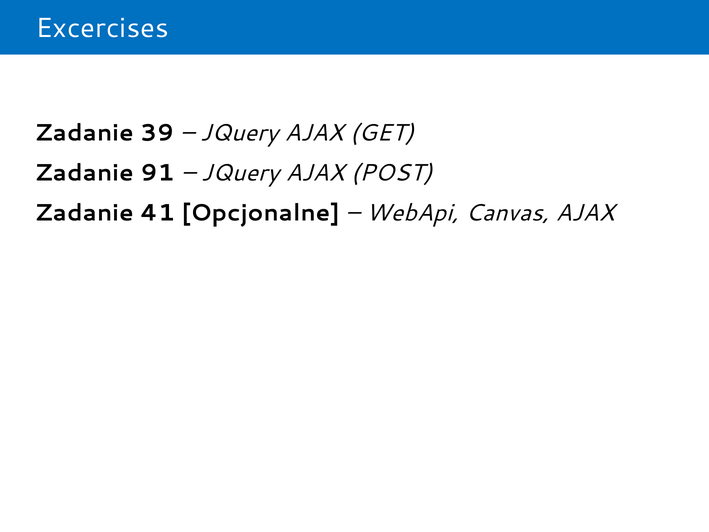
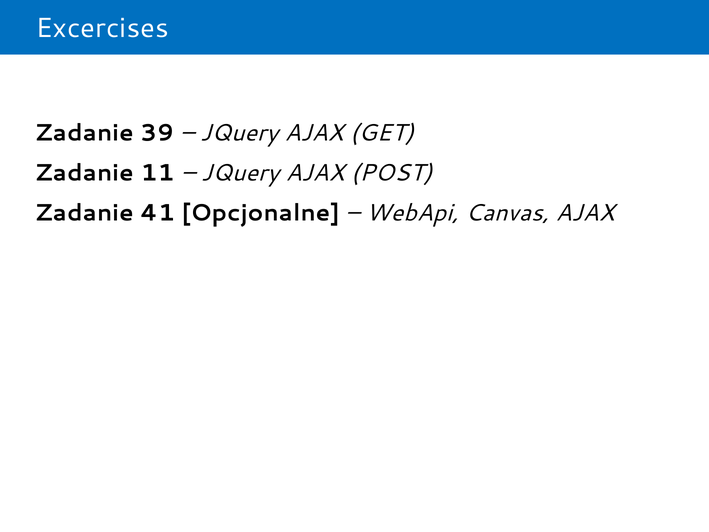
91: 91 -> 11 (158, 173)
